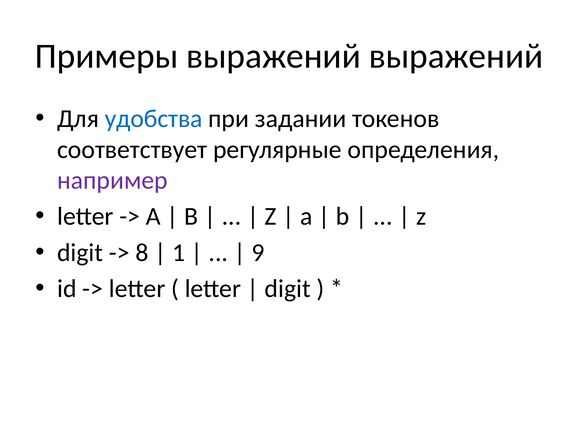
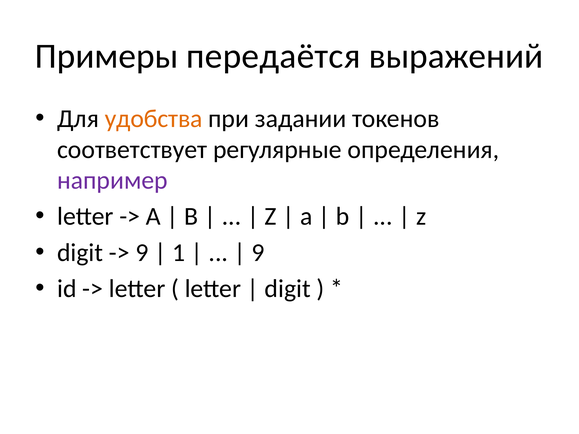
Примеры выражений: выражений -> передаётся (273, 56)
удобства colour: blue -> orange (154, 119)
8: 8 -> 9 (142, 253)
